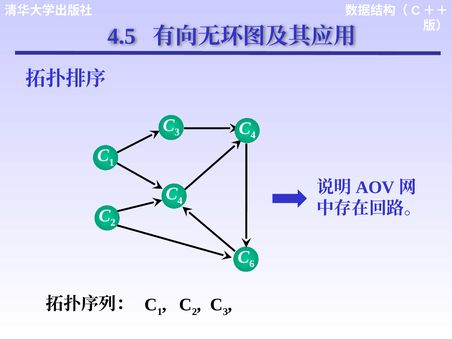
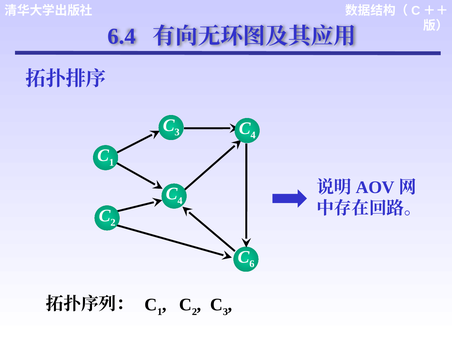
4.5: 4.5 -> 6.4 (122, 36)
